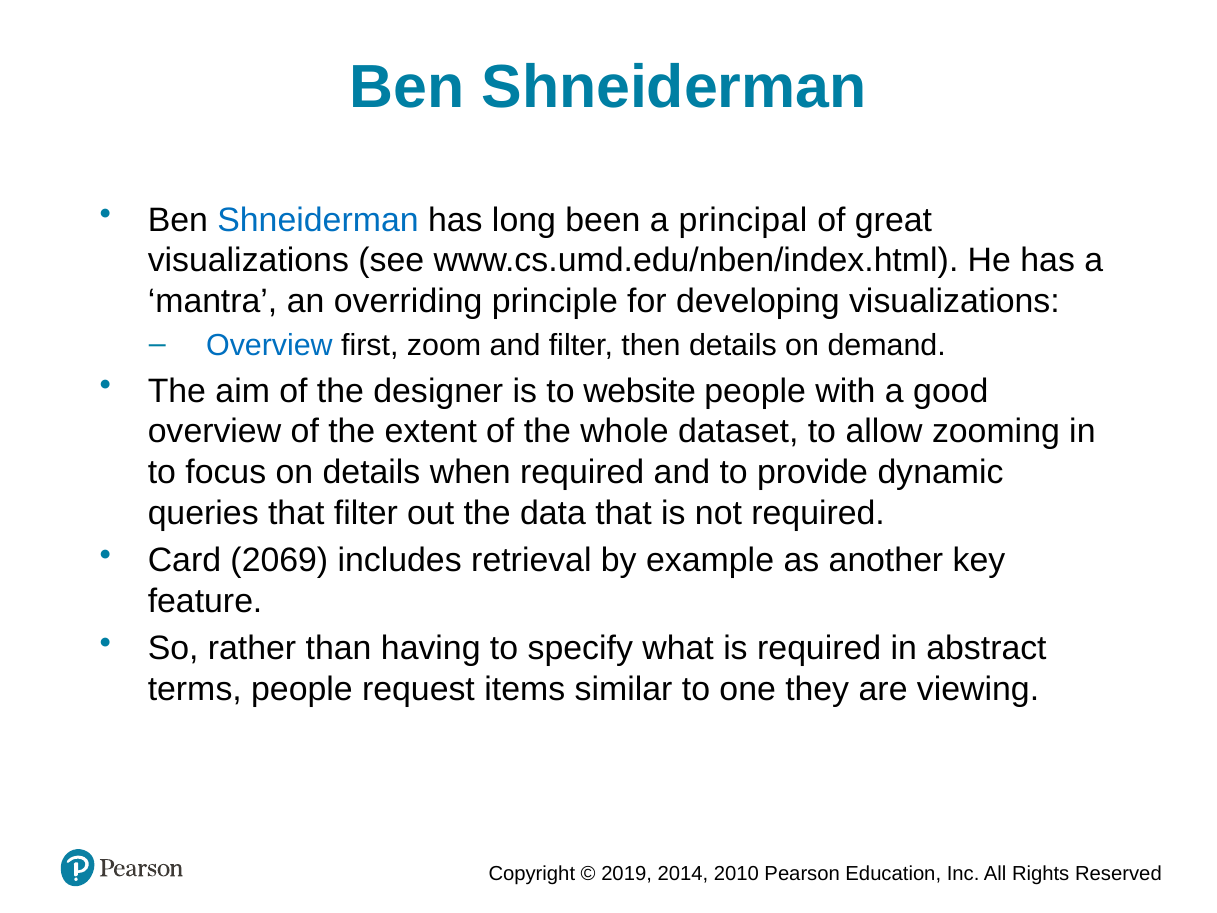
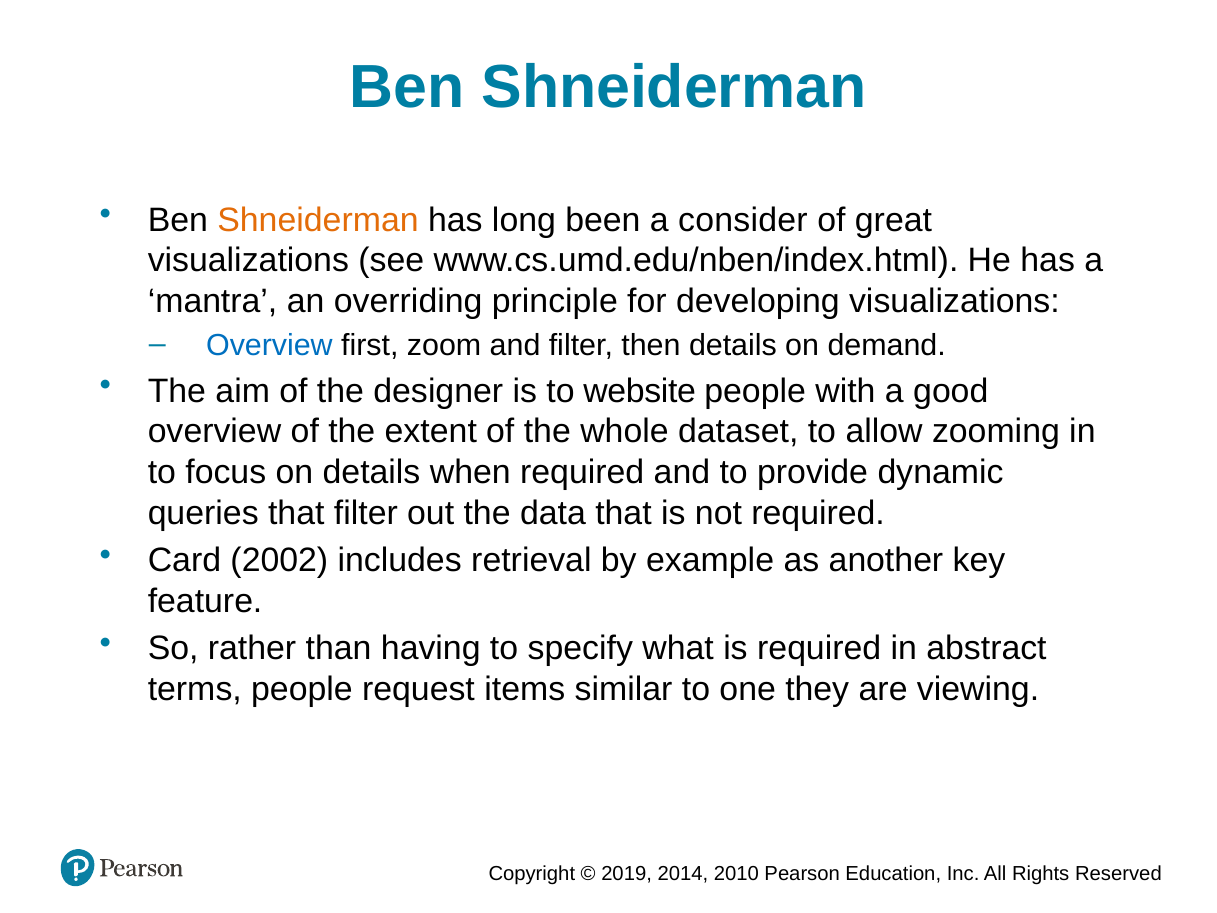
Shneiderman colour: blue -> orange (318, 220)
principal: principal -> consider (743, 220)
2069: 2069 -> 2002 (279, 560)
